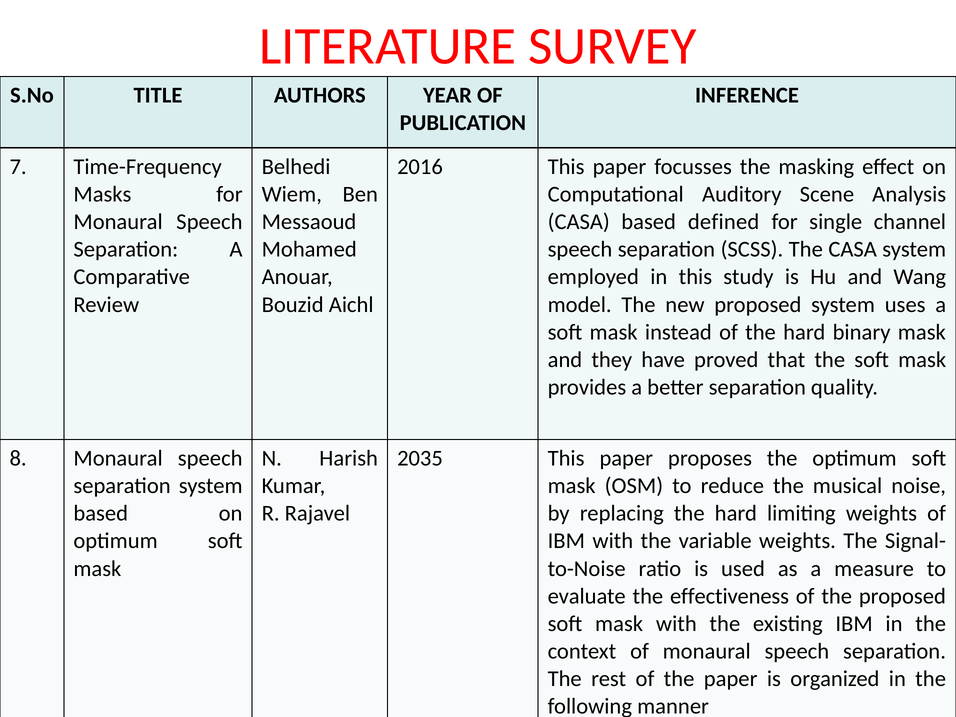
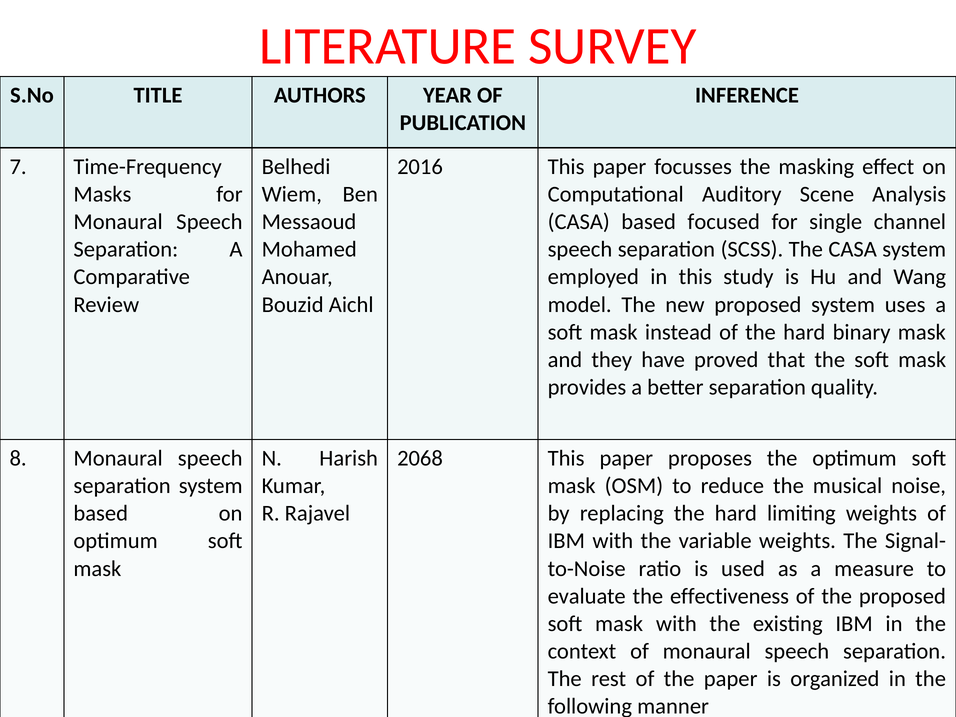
defined: defined -> focused (724, 222)
2035: 2035 -> 2068 (420, 458)
